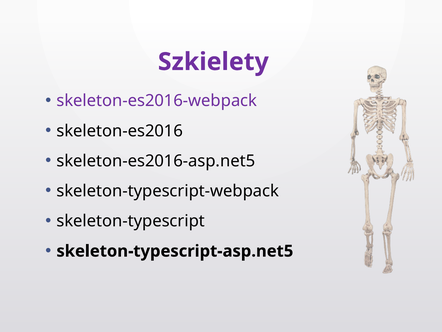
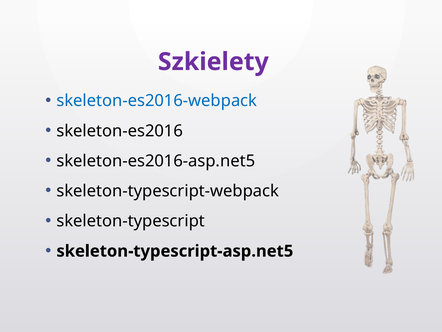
skeleton-es2016-webpack colour: purple -> blue (157, 101)
